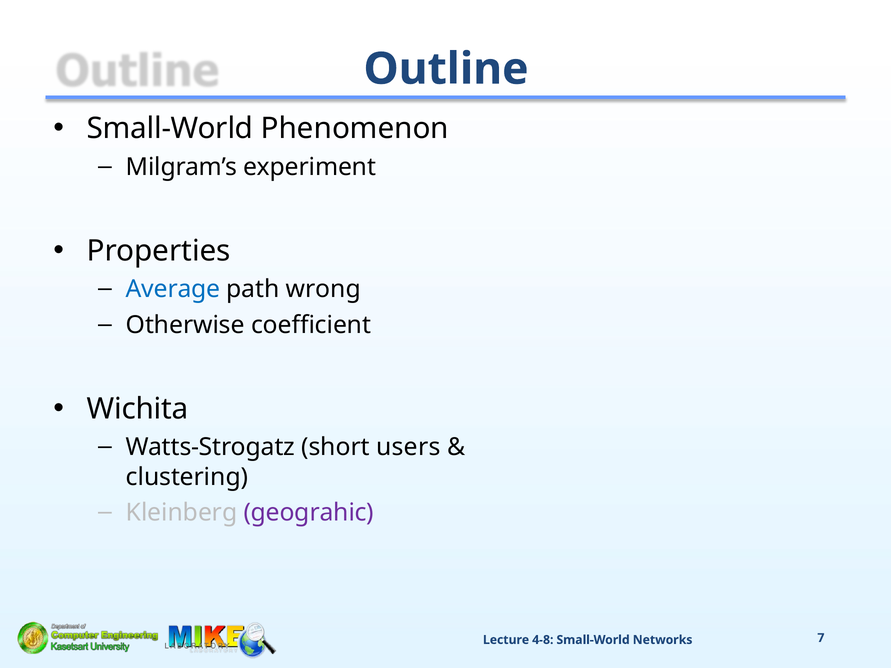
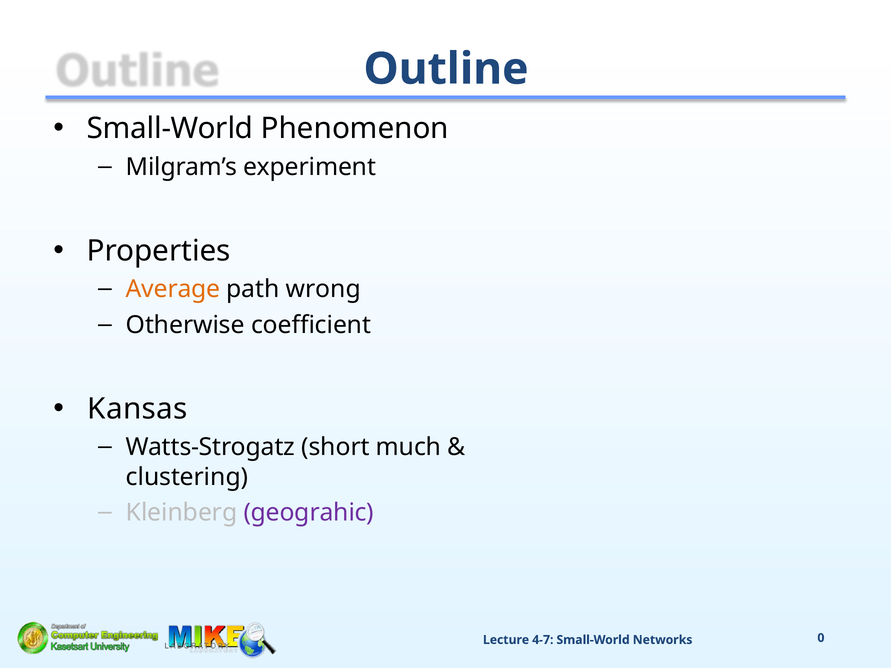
Average colour: blue -> orange (173, 289)
Wichita: Wichita -> Kansas (137, 409)
users: users -> much (409, 447)
4-8: 4-8 -> 4-7 (543, 640)
7: 7 -> 0 (821, 638)
